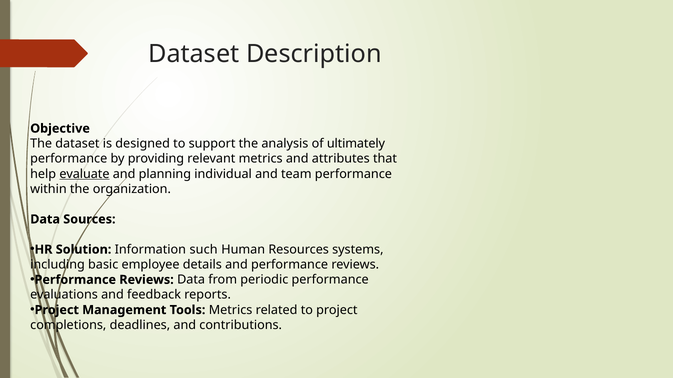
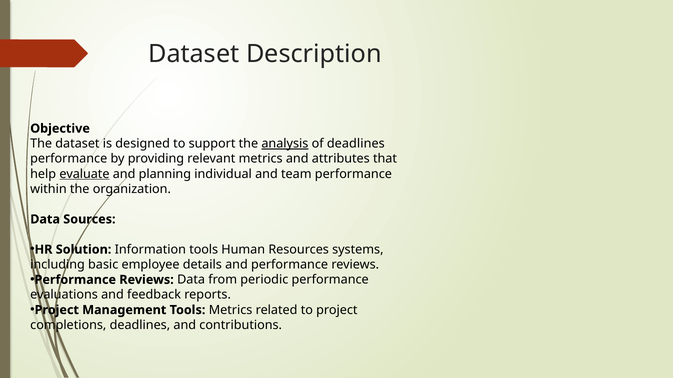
analysis underline: none -> present (285, 144)
of ultimately: ultimately -> deadlines (356, 144)
Information such: such -> tools (204, 250)
